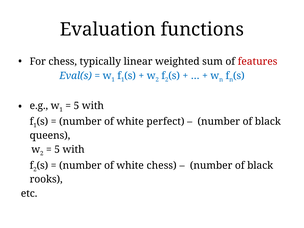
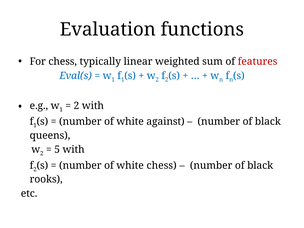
5: 5 -> 2 (76, 106)
perfect: perfect -> against (165, 122)
